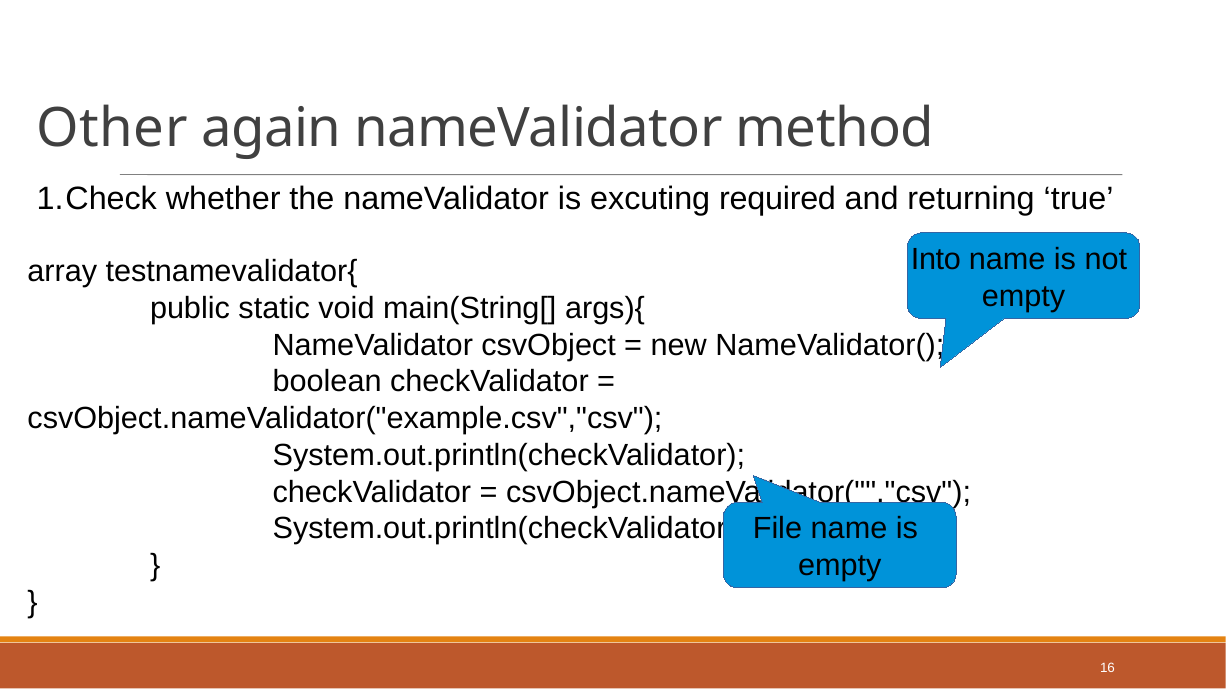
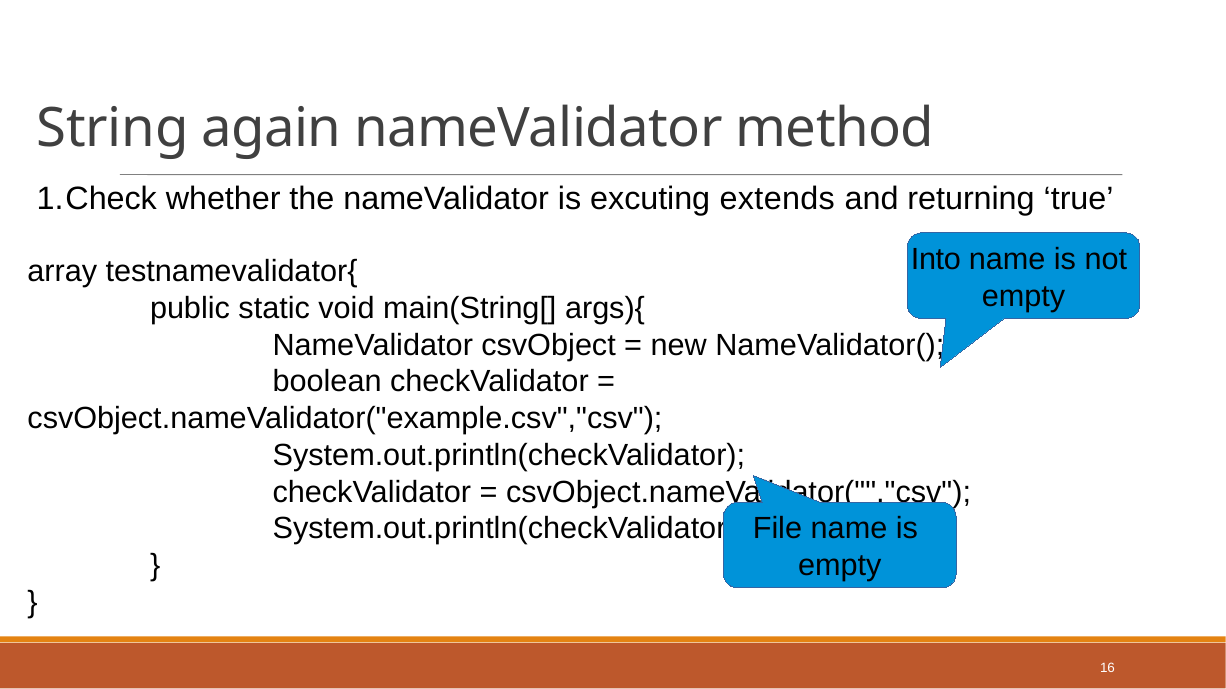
Other: Other -> String (113, 128)
required: required -> extends (777, 199)
